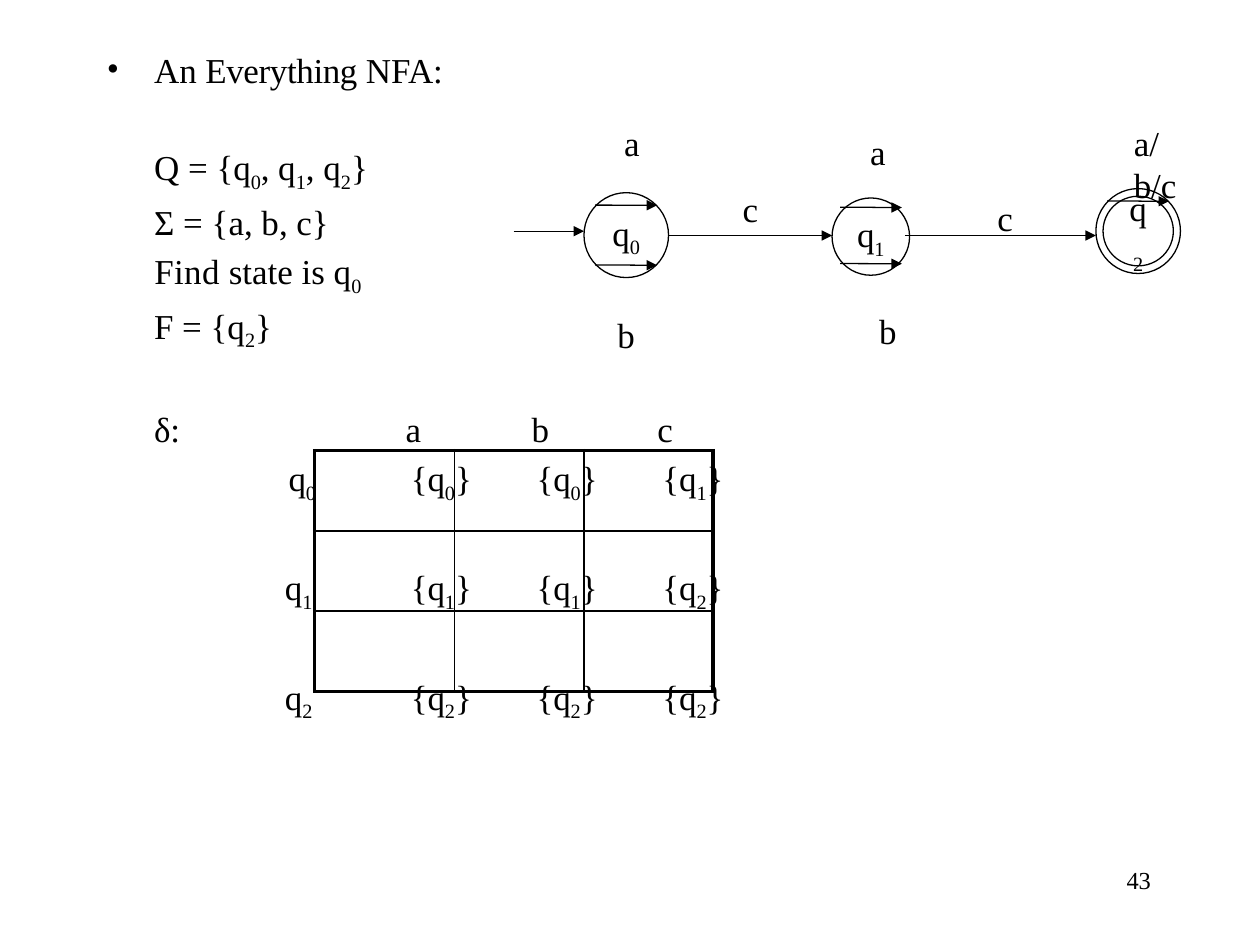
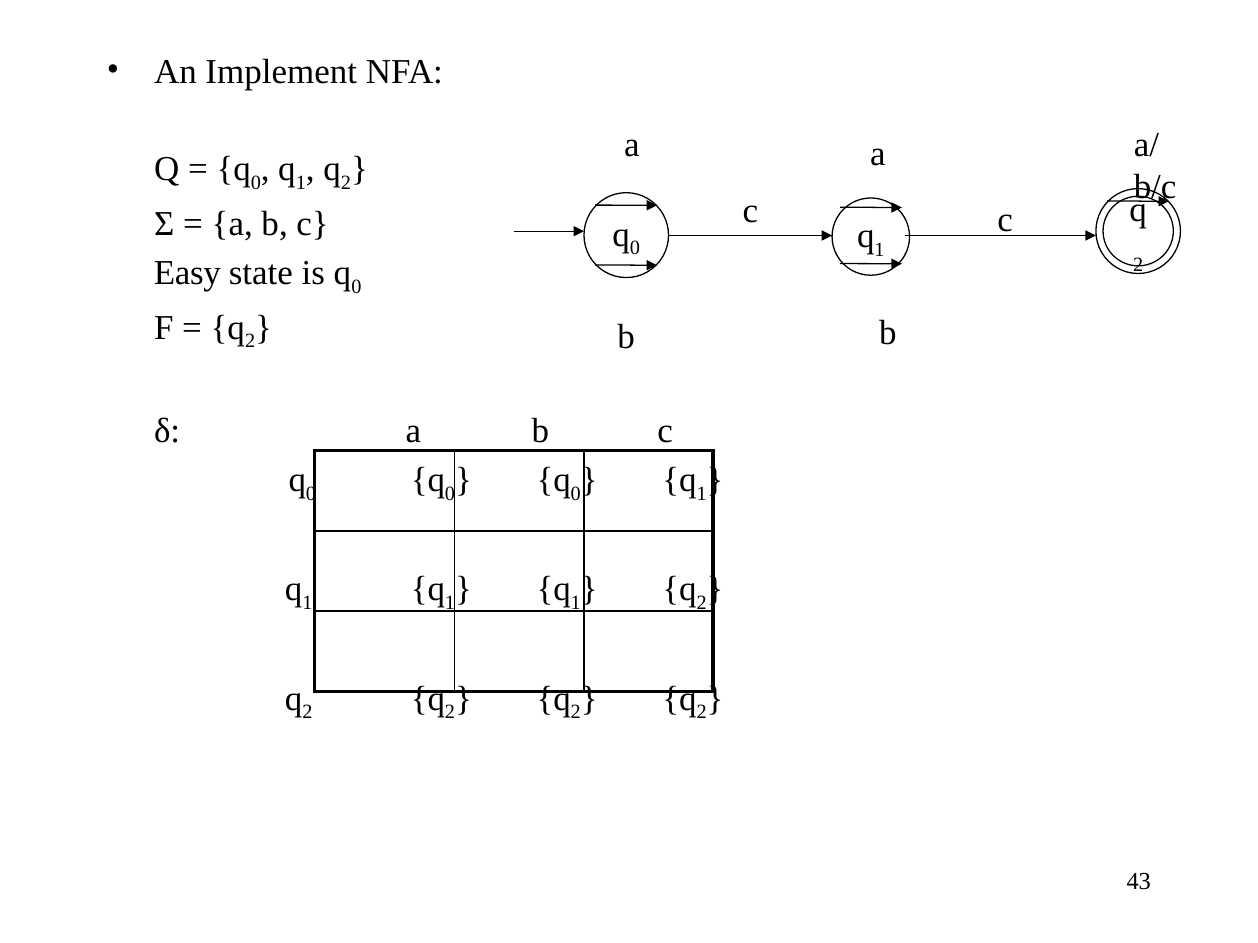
Everything: Everything -> Implement (281, 72)
Find: Find -> Easy (187, 273)
